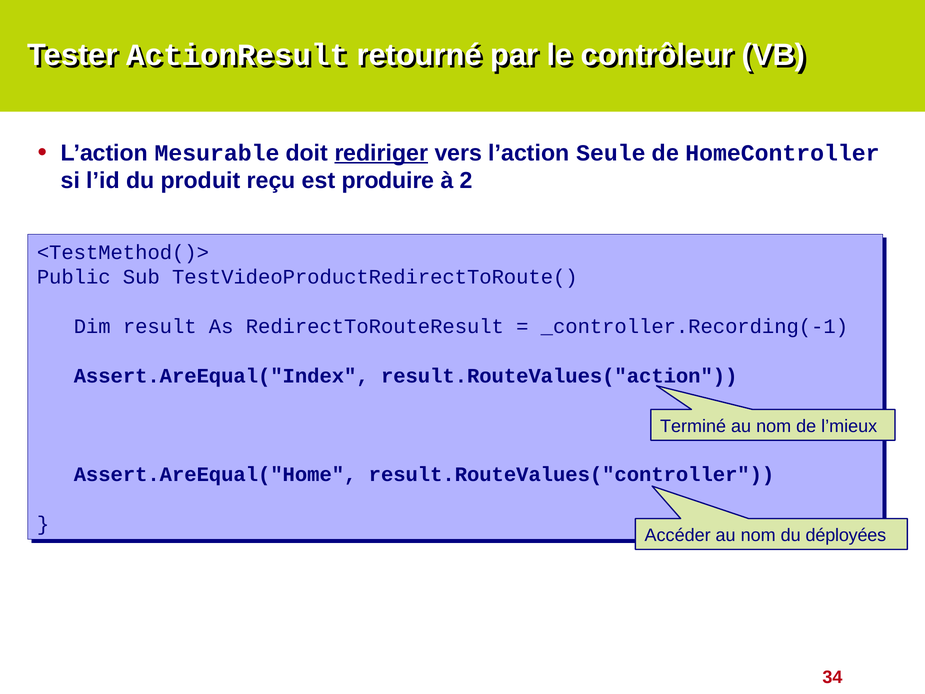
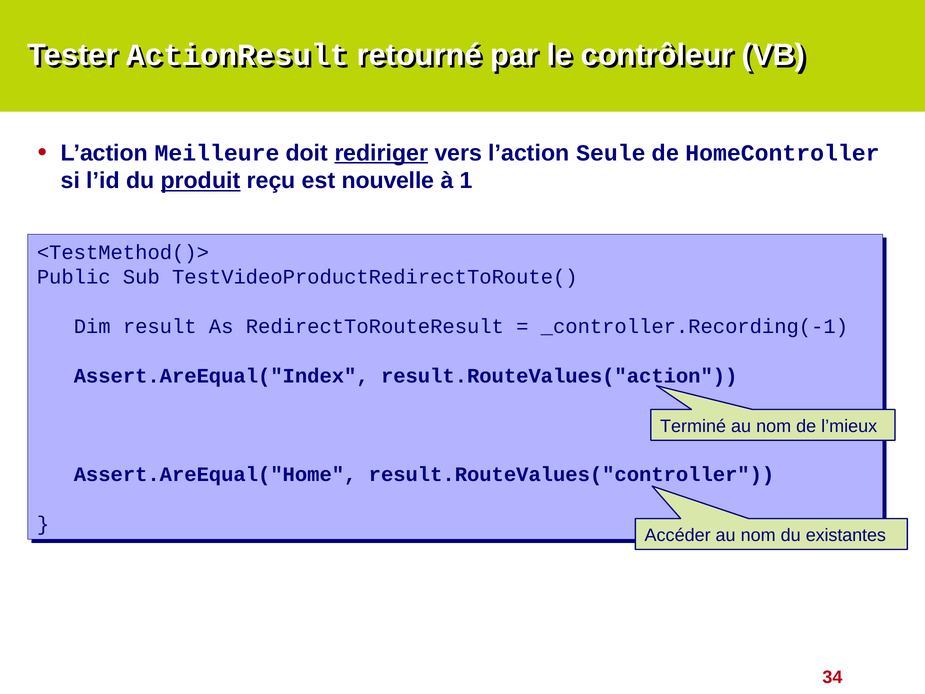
Mesurable: Mesurable -> Meilleure (217, 153)
produit underline: none -> present (201, 181)
produire: produire -> nouvelle (388, 181)
2: 2 -> 1 (466, 181)
déployées: déployées -> existantes (846, 535)
